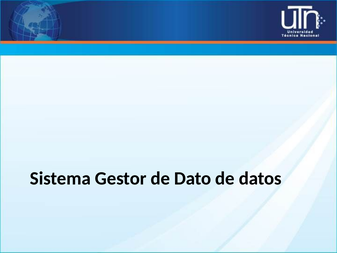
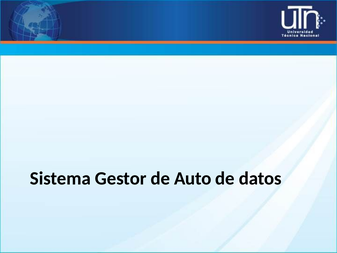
Dato: Dato -> Auto (193, 178)
